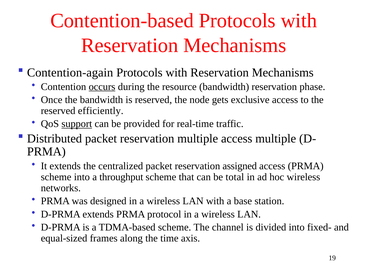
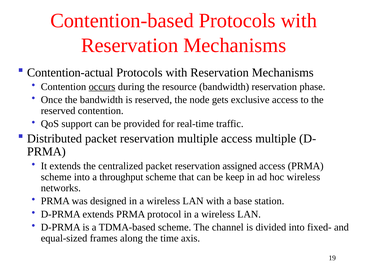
Contention-again: Contention-again -> Contention-actual (70, 72)
reserved efficiently: efficiently -> contention (101, 110)
support underline: present -> none (77, 124)
total: total -> keep (235, 176)
